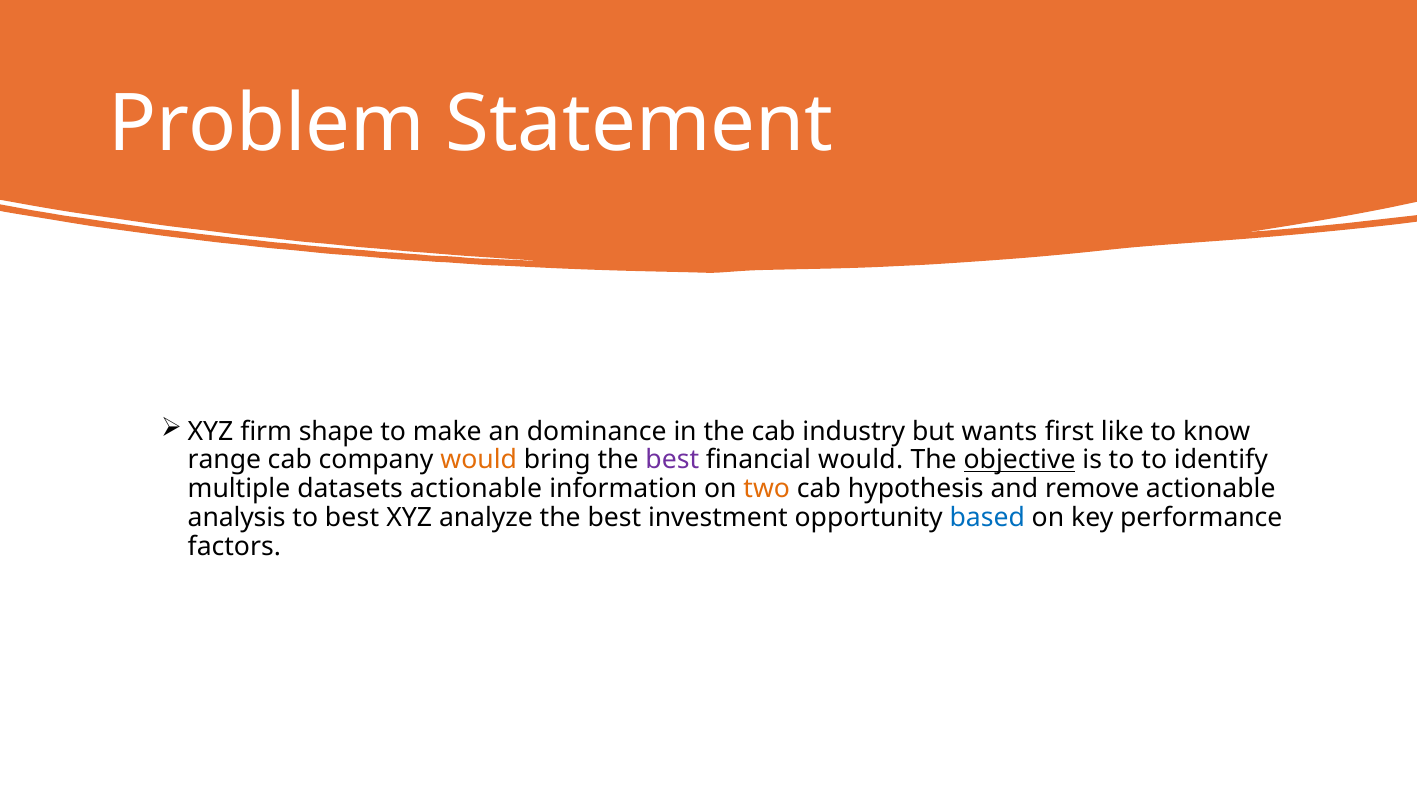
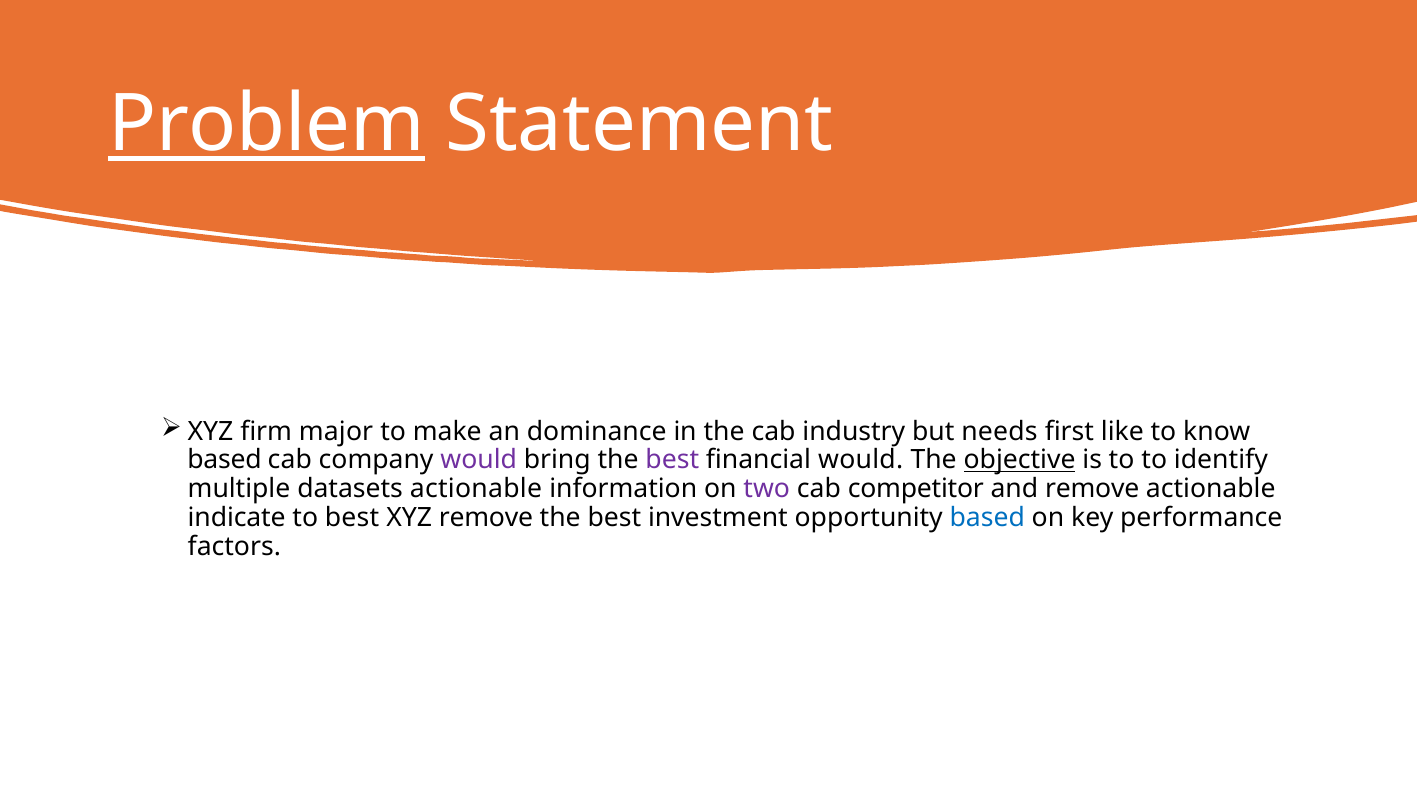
Problem underline: none -> present (267, 124)
shape: shape -> major (336, 432)
wants: wants -> needs (1000, 432)
range: range -> based (224, 460)
would colour: orange -> purple (479, 460)
two colour: orange -> purple (767, 489)
hypothesis: hypothesis -> competitor (916, 489)
analysis: analysis -> indicate (237, 518)
XYZ analyze: analyze -> remove (486, 518)
